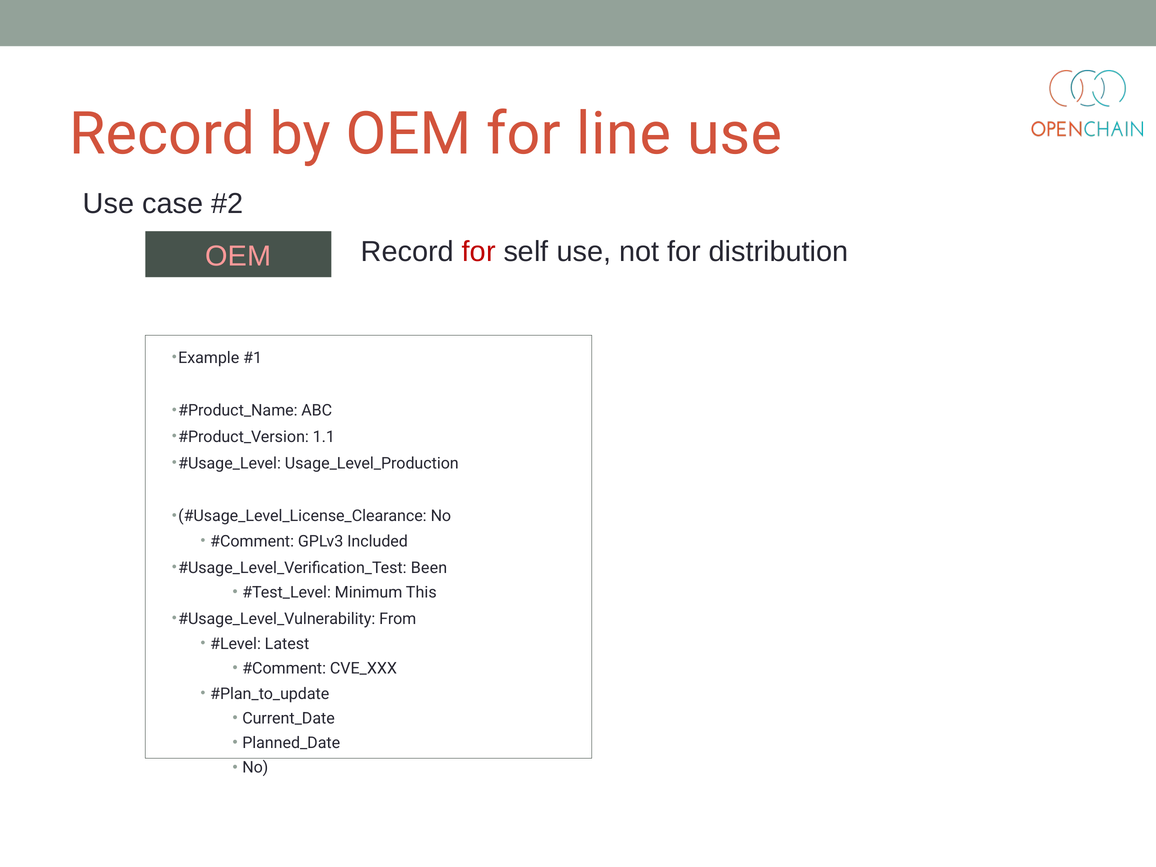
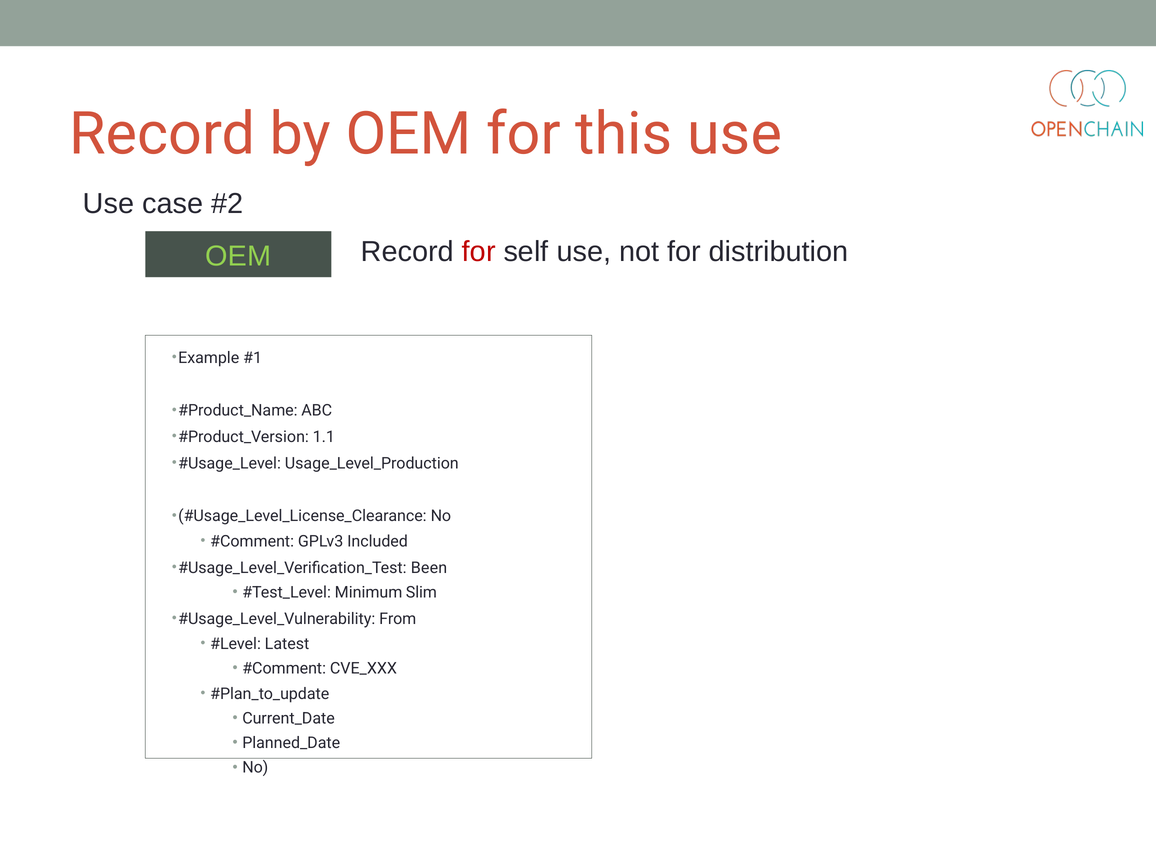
line: line -> this (624, 134)
OEM colour: pink -> light green (238, 256)
This: This -> Slim (421, 592)
